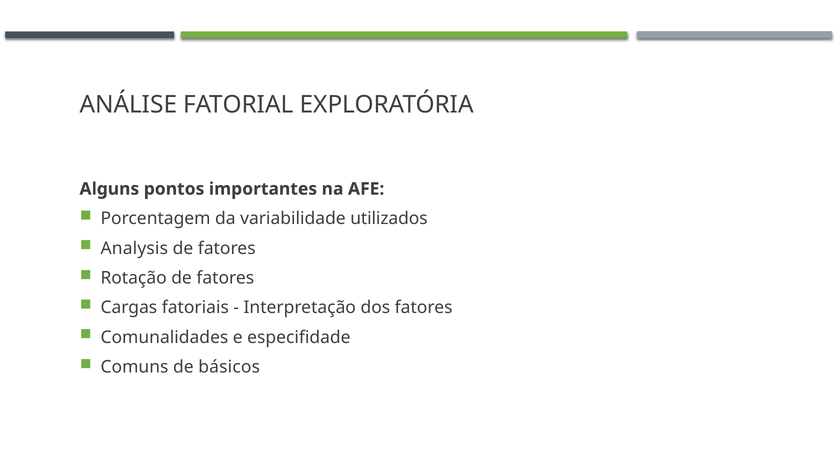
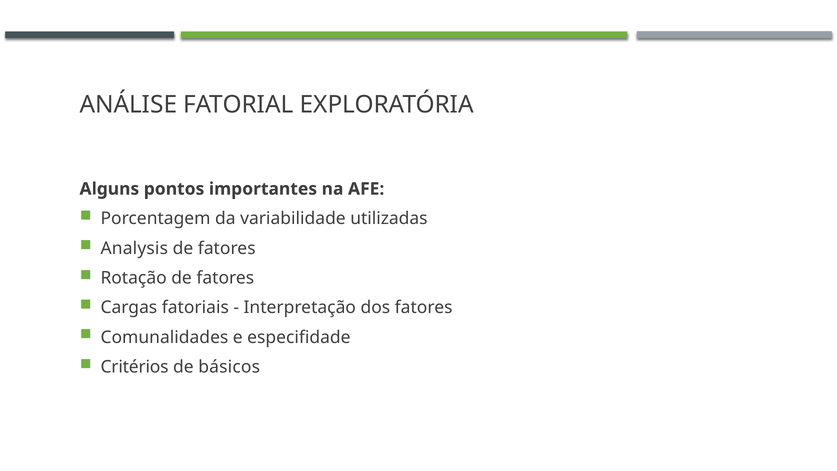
utilizados: utilizados -> utilizadas (389, 219)
Comuns: Comuns -> Critérios (135, 367)
